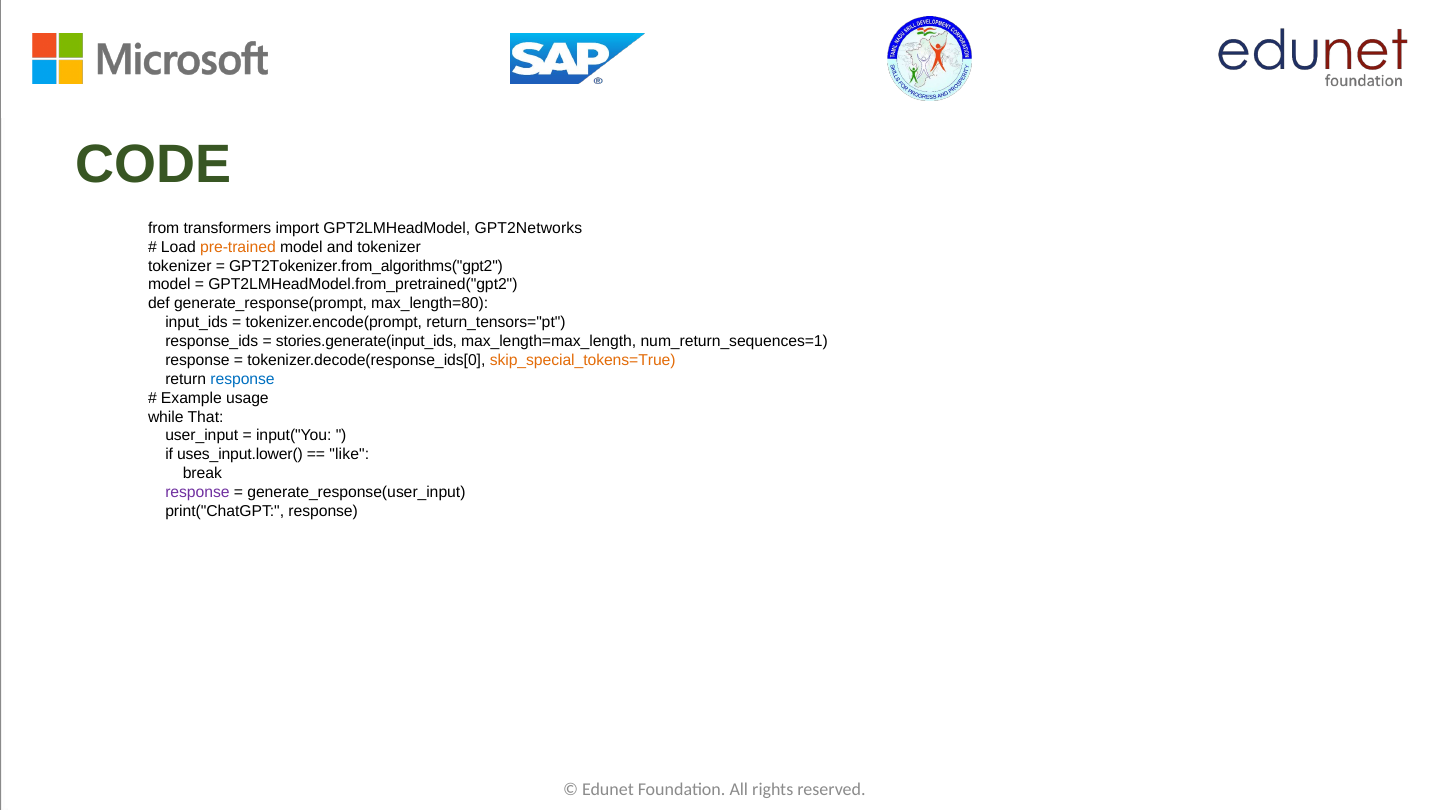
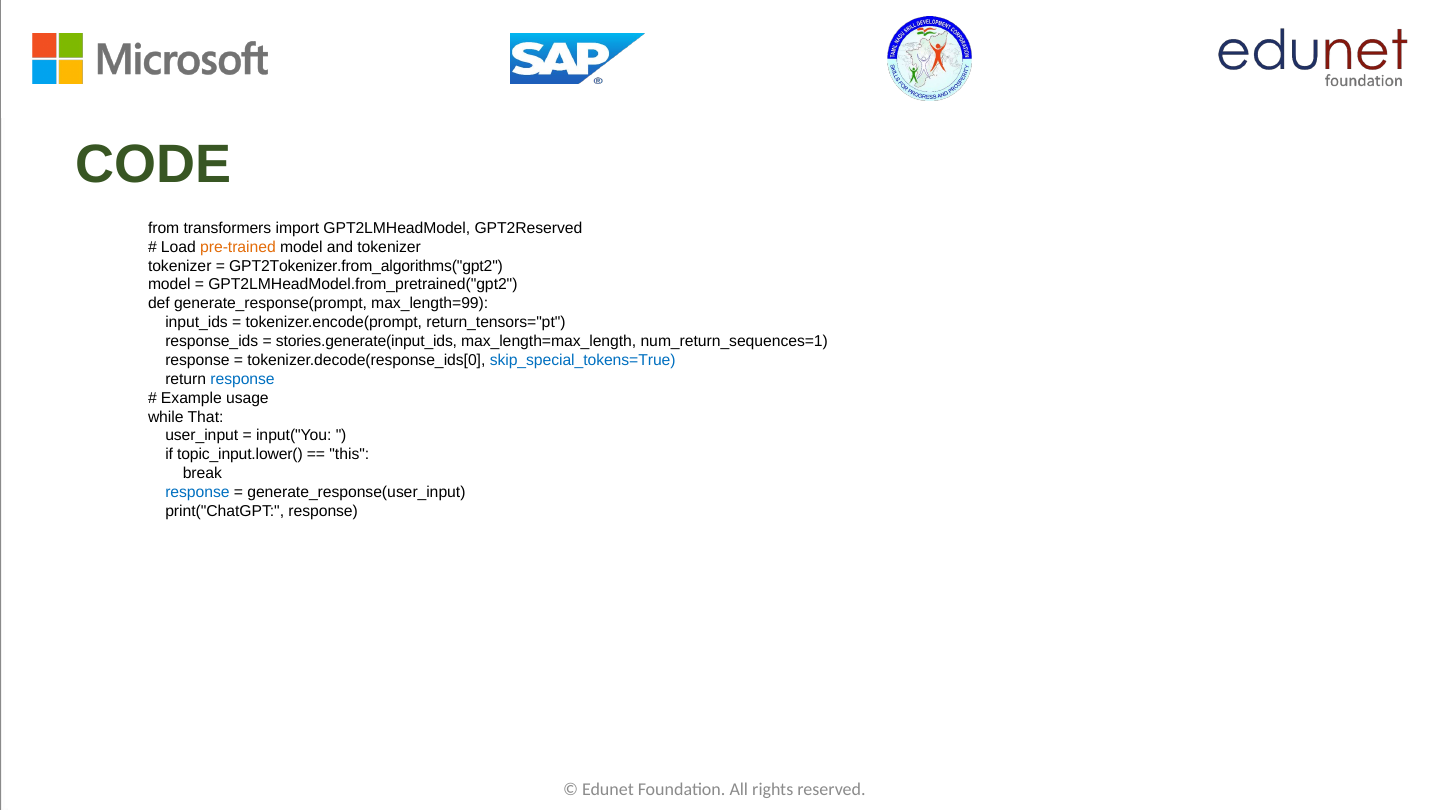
GPT2Networks: GPT2Networks -> GPT2Reserved (528, 228)
max_length=80: max_length=80 -> max_length=99 (430, 304)
skip_special_tokens=True colour: orange -> blue (583, 360)
uses_input.lower(: uses_input.lower( -> topic_input.lower( (240, 455)
like: like -> this (349, 455)
response colour: purple -> blue (197, 492)
